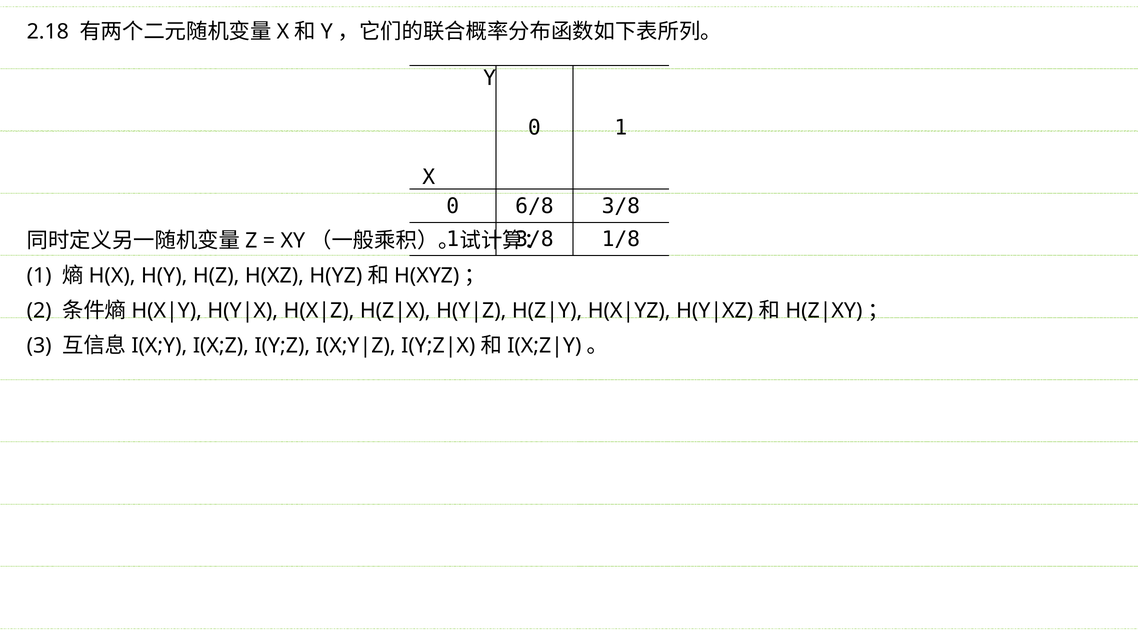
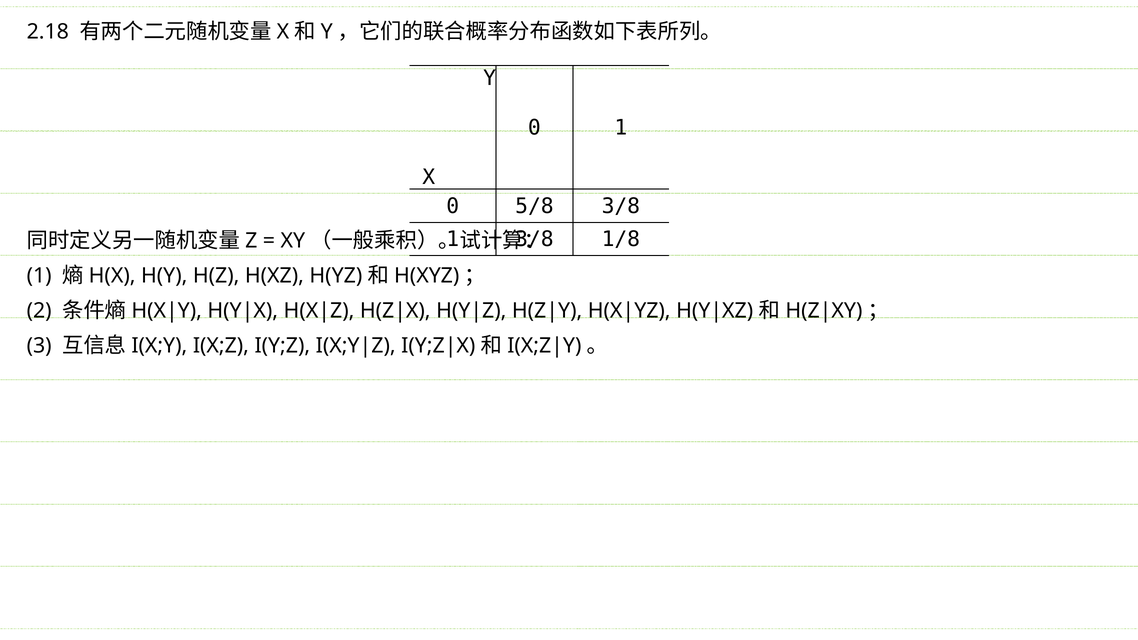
6/8: 6/8 -> 5/8 (534, 206)
